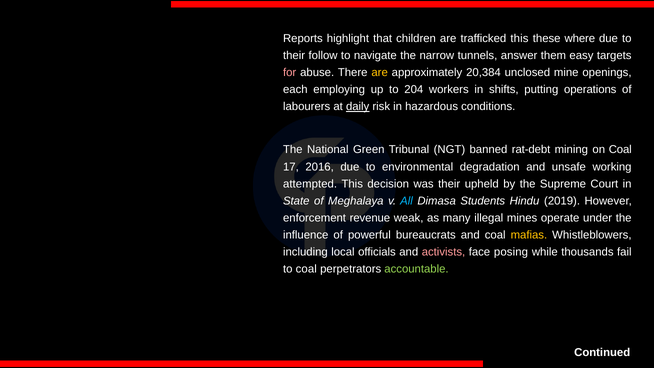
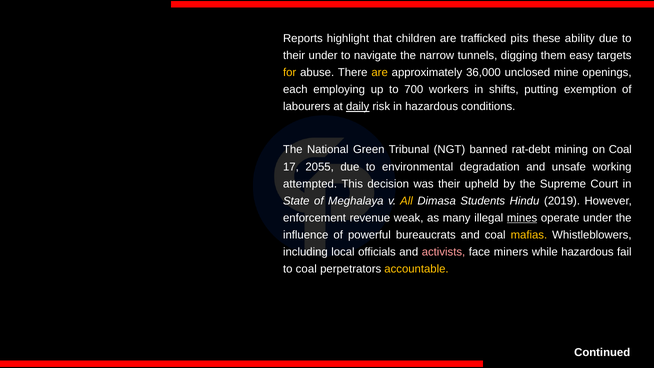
trafficked this: this -> pits (519, 38)
where: where -> ability (580, 38)
their follow: follow -> under (323, 56)
answer: answer -> digging (519, 56)
for colour: pink -> yellow (290, 73)
20,384: 20,384 -> 36,000 (483, 73)
204: 204 -> 700 (414, 90)
operations: operations -> exemption (590, 90)
2016: 2016 -> 2055 (320, 167)
All colour: light blue -> yellow (407, 201)
mines underline: none -> present (522, 218)
posing: posing -> miners (511, 252)
while thousands: thousands -> hazardous (587, 252)
accountable colour: light green -> yellow (416, 269)
